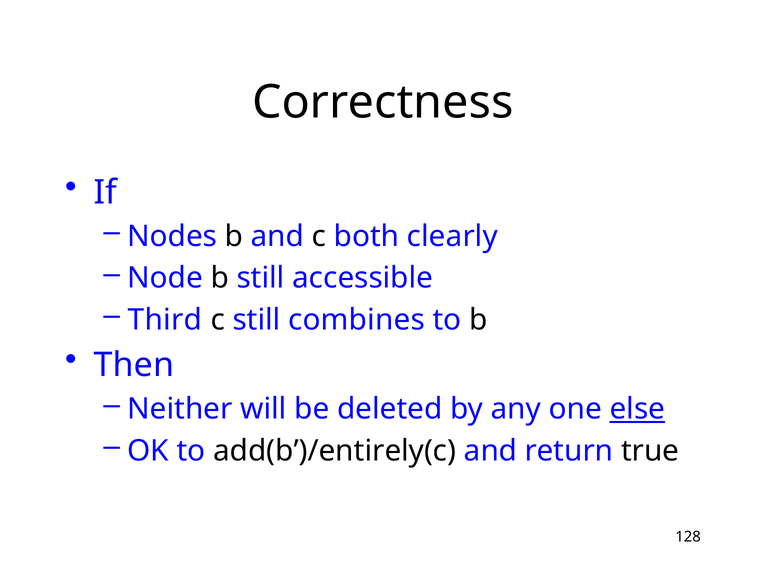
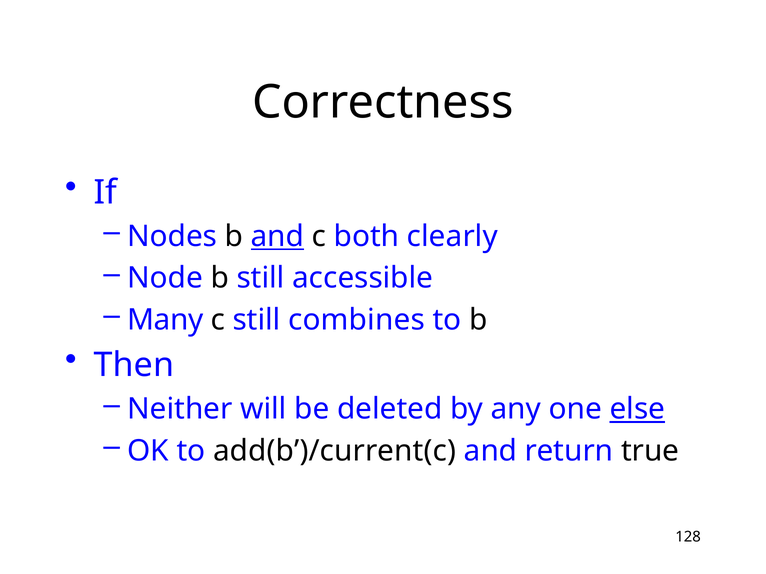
and underline: none -> present (278, 237)
Third: Third -> Many (165, 320)
add(b’)/entirely(c: add(b’)/entirely(c -> add(b’)/current(c (335, 451)
